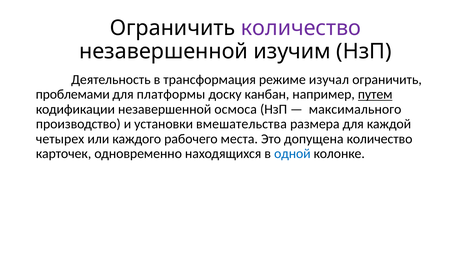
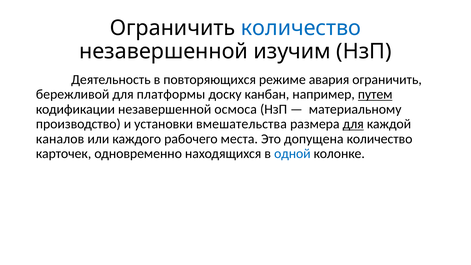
количество colour: purple -> blue (301, 28)
трансформация: трансформация -> повторяющихся (210, 80)
изучал: изучал -> авария (329, 80)
проблемами: проблемами -> бережливой (73, 94)
максимального: максимального -> материальному (355, 109)
для underline: none -> present (353, 124)
четырех: четырех -> каналов (60, 139)
